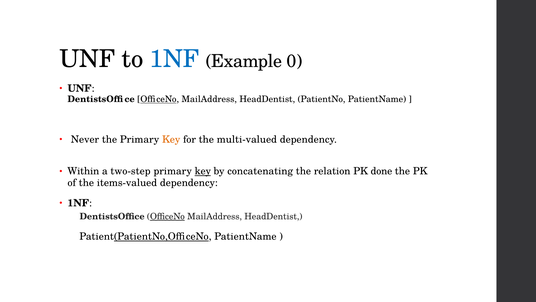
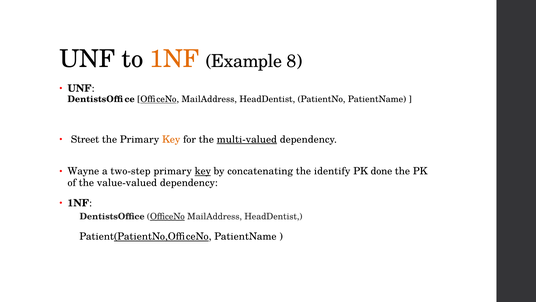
1NF colour: blue -> orange (174, 59)
0: 0 -> 8 (295, 61)
Never: Never -> Street (85, 139)
multi-valued underline: none -> present (247, 139)
Within: Within -> Wayne (83, 171)
relation: relation -> identify (332, 171)
items-valued: items-valued -> value-valued (127, 183)
